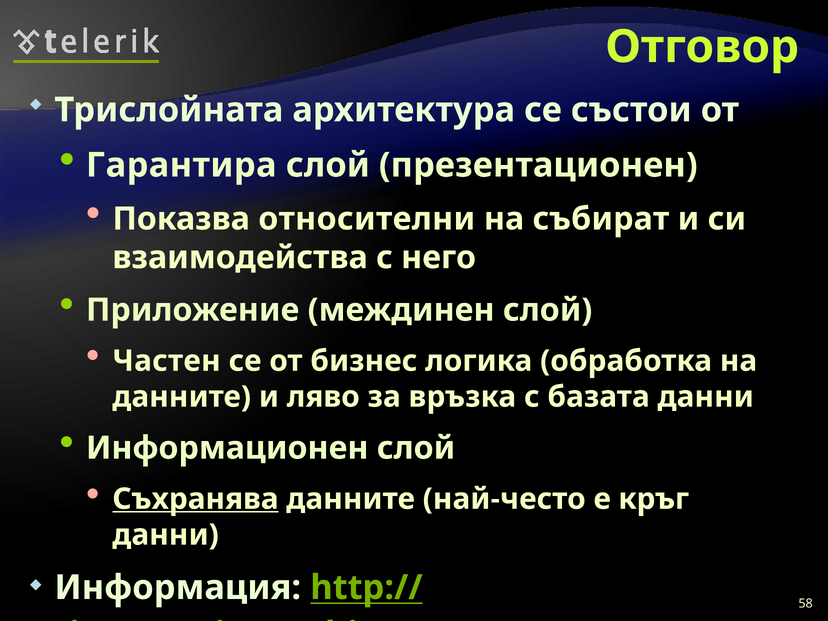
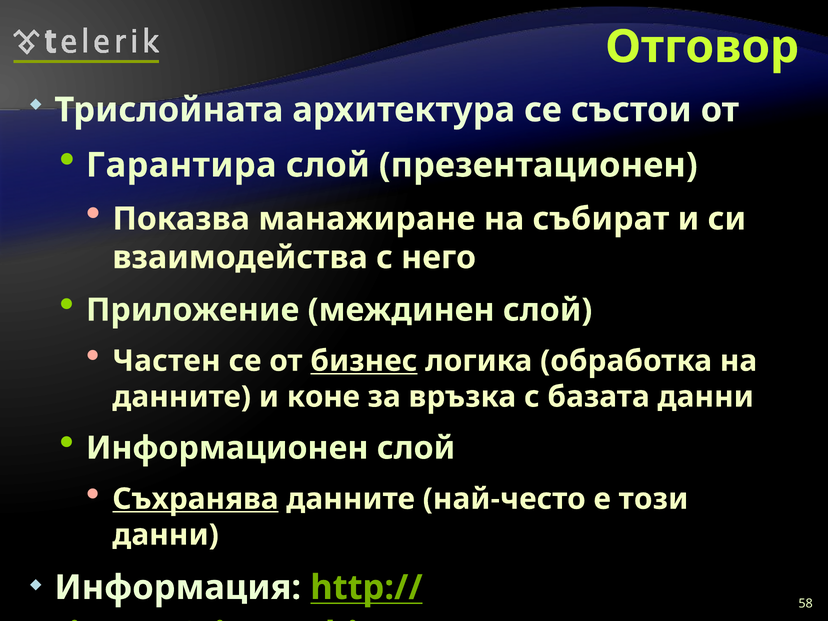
относителни: относителни -> манажиране (367, 219)
бизнес underline: none -> present (364, 361)
ляво: ляво -> коне (323, 397)
кръг: кръг -> този (653, 499)
